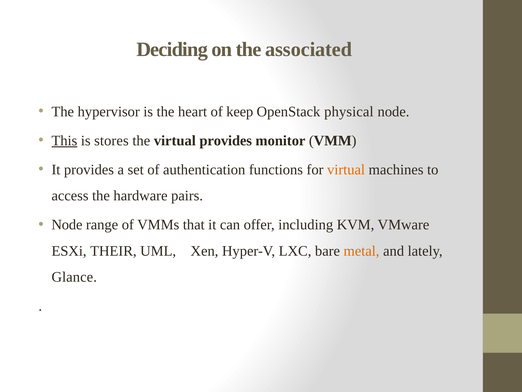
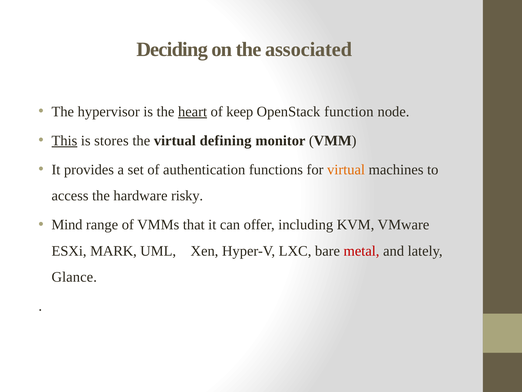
heart underline: none -> present (193, 111)
physical: physical -> function (349, 111)
virtual provides: provides -> defining (226, 140)
pairs: pairs -> risky (187, 196)
Node: Node -> Mind (67, 225)
THEIR: THEIR -> MARK (113, 251)
metal colour: orange -> red (362, 251)
